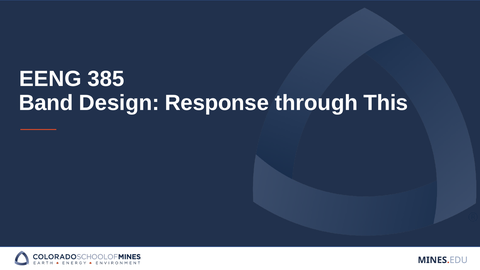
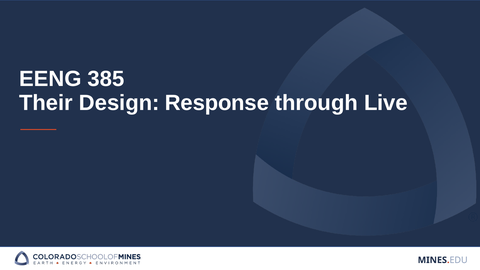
Band: Band -> Their (46, 103)
This: This -> Live (386, 103)
